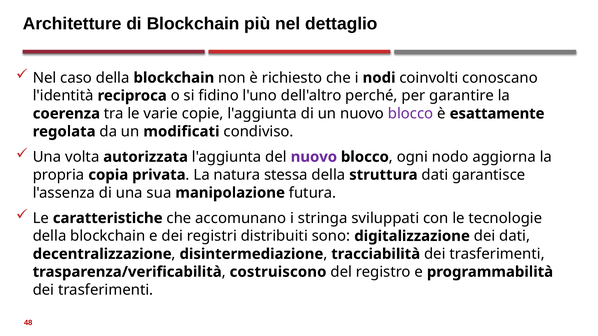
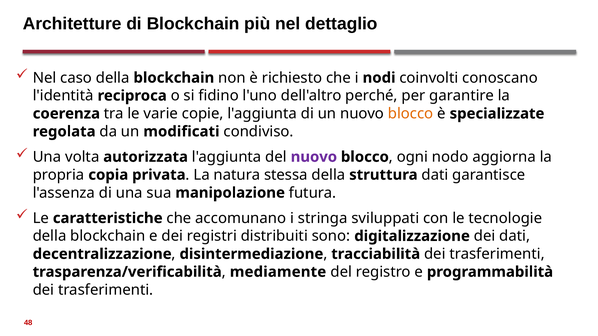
blocco colour: purple -> orange (411, 114)
esattamente: esattamente -> specializzate (497, 114)
costruiscono: costruiscono -> mediamente (278, 272)
